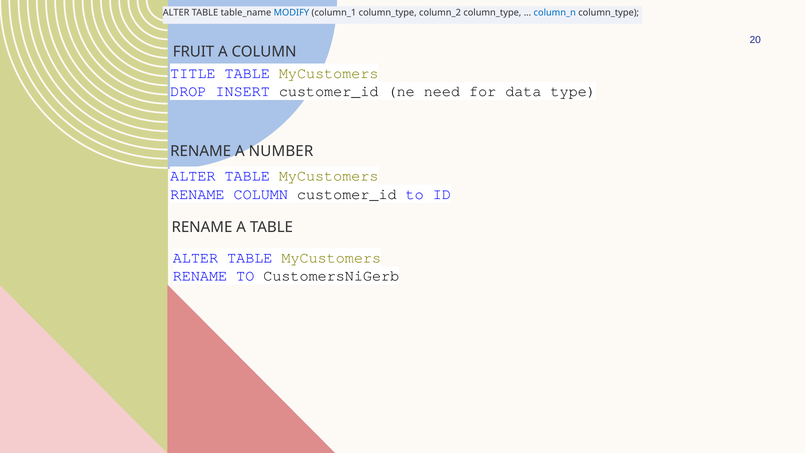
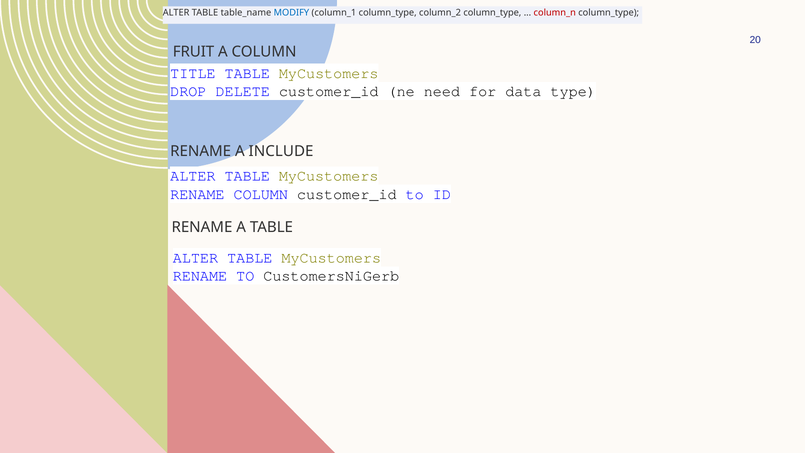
column_n colour: blue -> red (555, 12)
INSERT: INSERT -> DELETE (243, 91)
NUMBER: NUMBER -> INCLUDE (281, 151)
